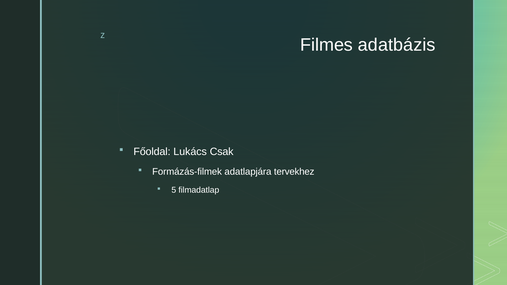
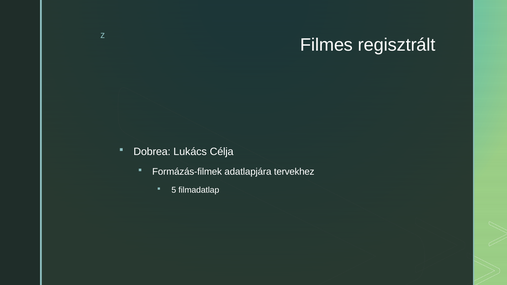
adatbázis: adatbázis -> regisztrált (397, 45)
Főoldal: Főoldal -> Dobrea (152, 152)
Csak: Csak -> Célja (222, 152)
